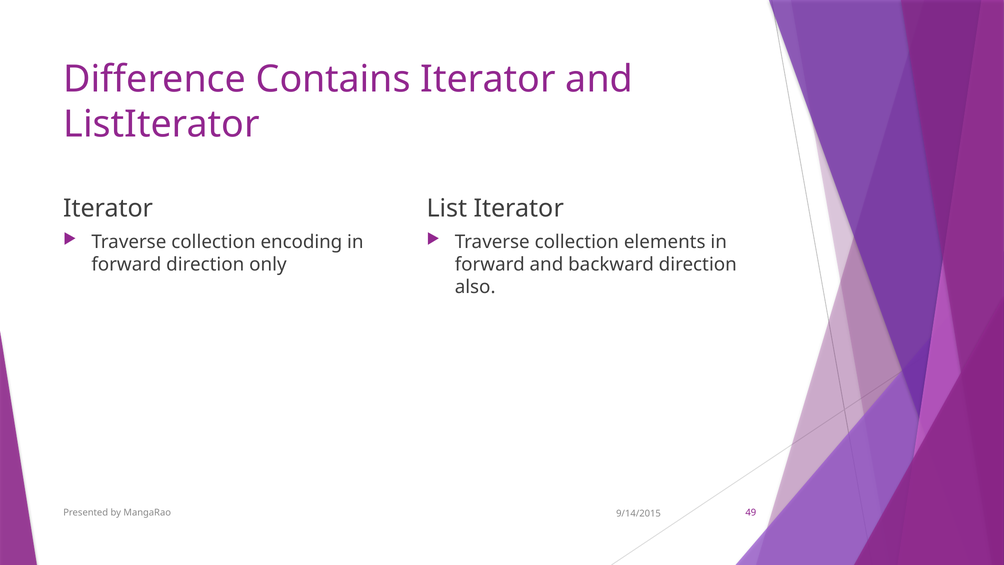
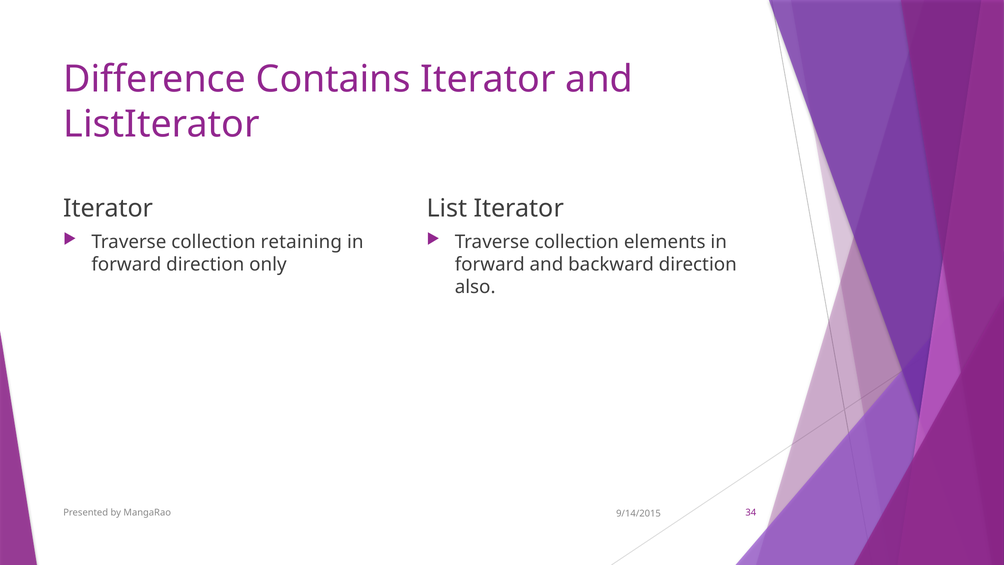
encoding: encoding -> retaining (301, 242)
49: 49 -> 34 (751, 512)
